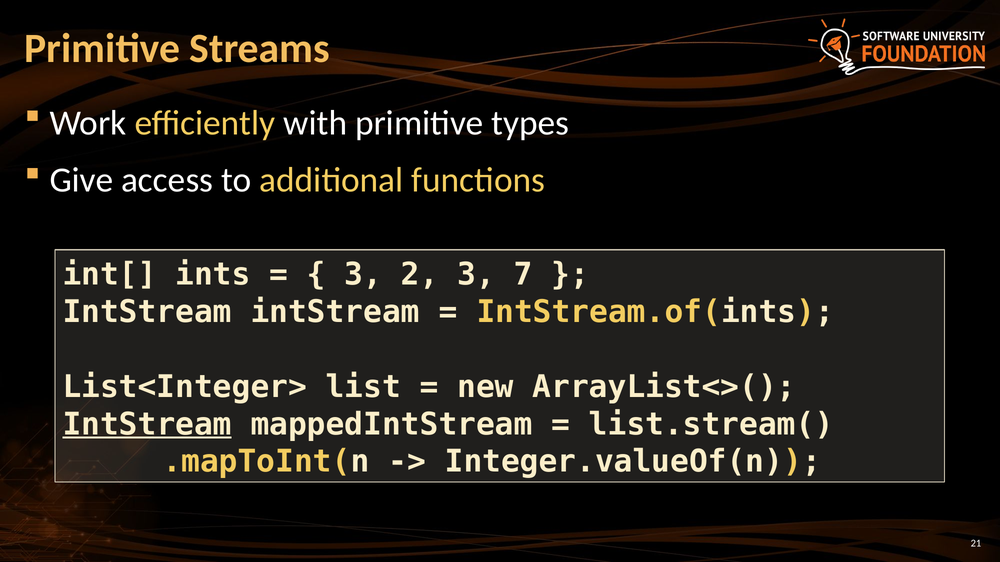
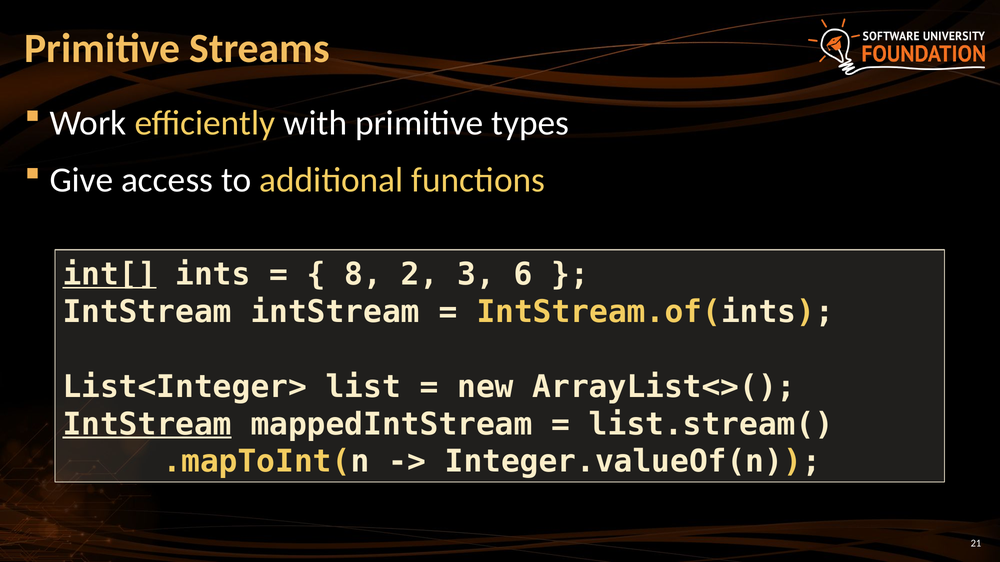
int[ underline: none -> present (110, 275)
3: 3 -> 8 (363, 275)
7: 7 -> 6 (523, 275)
